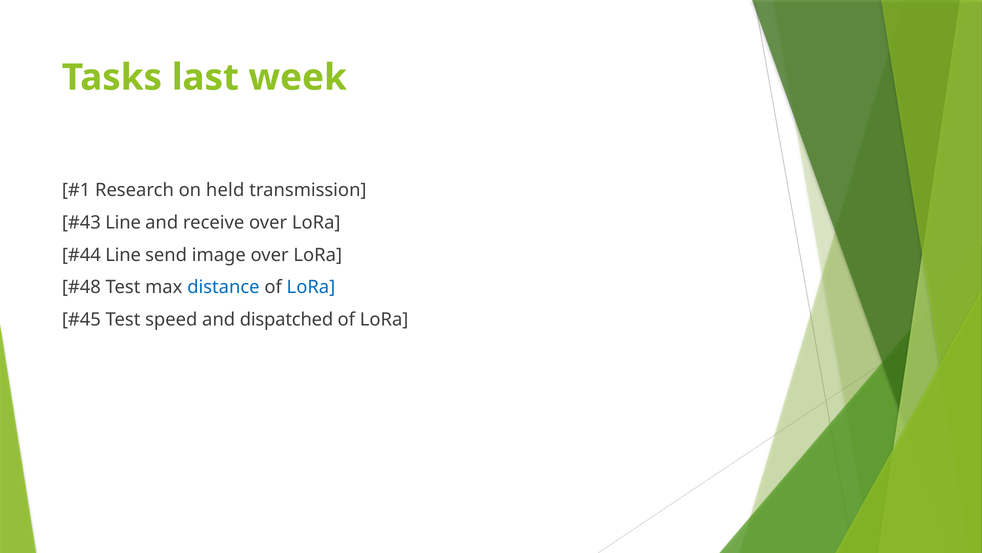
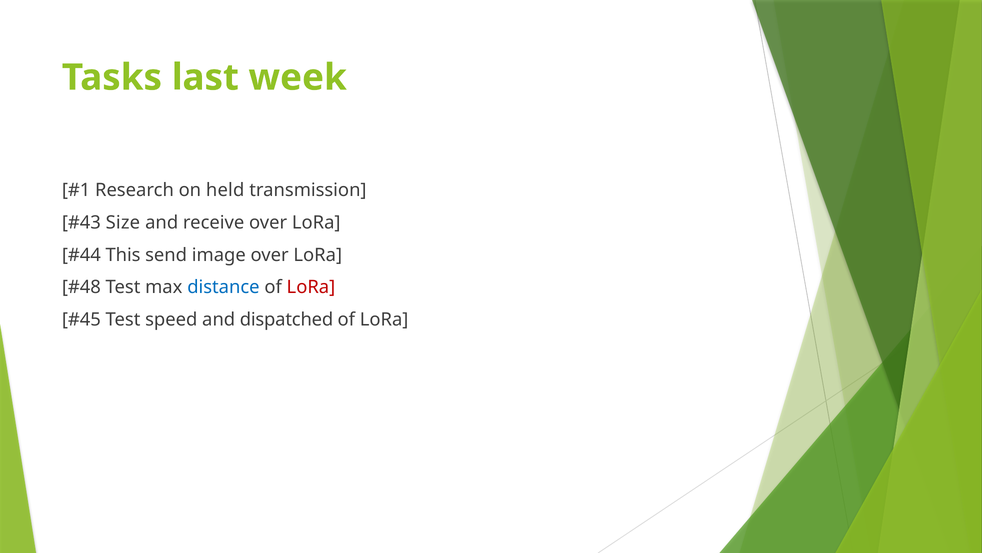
Line: Line -> Size (123, 222)
Line: Line -> This (123, 255)
LoRa colour: blue -> red (311, 287)
